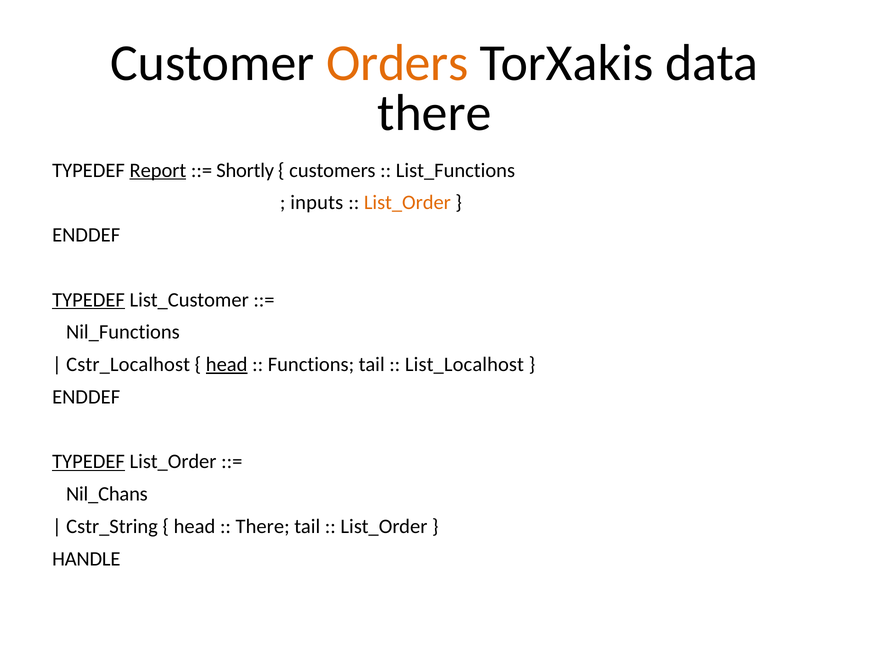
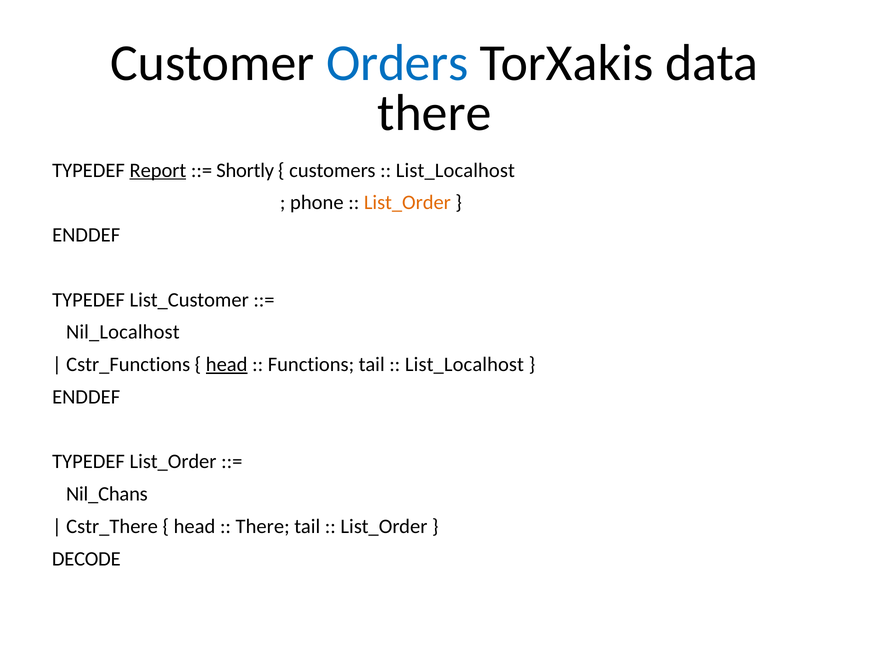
Orders colour: orange -> blue (397, 63)
List_Functions: List_Functions -> List_Localhost (455, 170)
inputs: inputs -> phone (317, 203)
TYPEDEF underline: present -> none (89, 300)
Nil_Functions: Nil_Functions -> Nil_Localhost (123, 332)
Cstr_Localhost: Cstr_Localhost -> Cstr_Functions (128, 364)
TYPEDEF underline: present -> none (89, 461)
Cstr_String: Cstr_String -> Cstr_There (112, 526)
HANDLE: HANDLE -> DECODE (86, 559)
